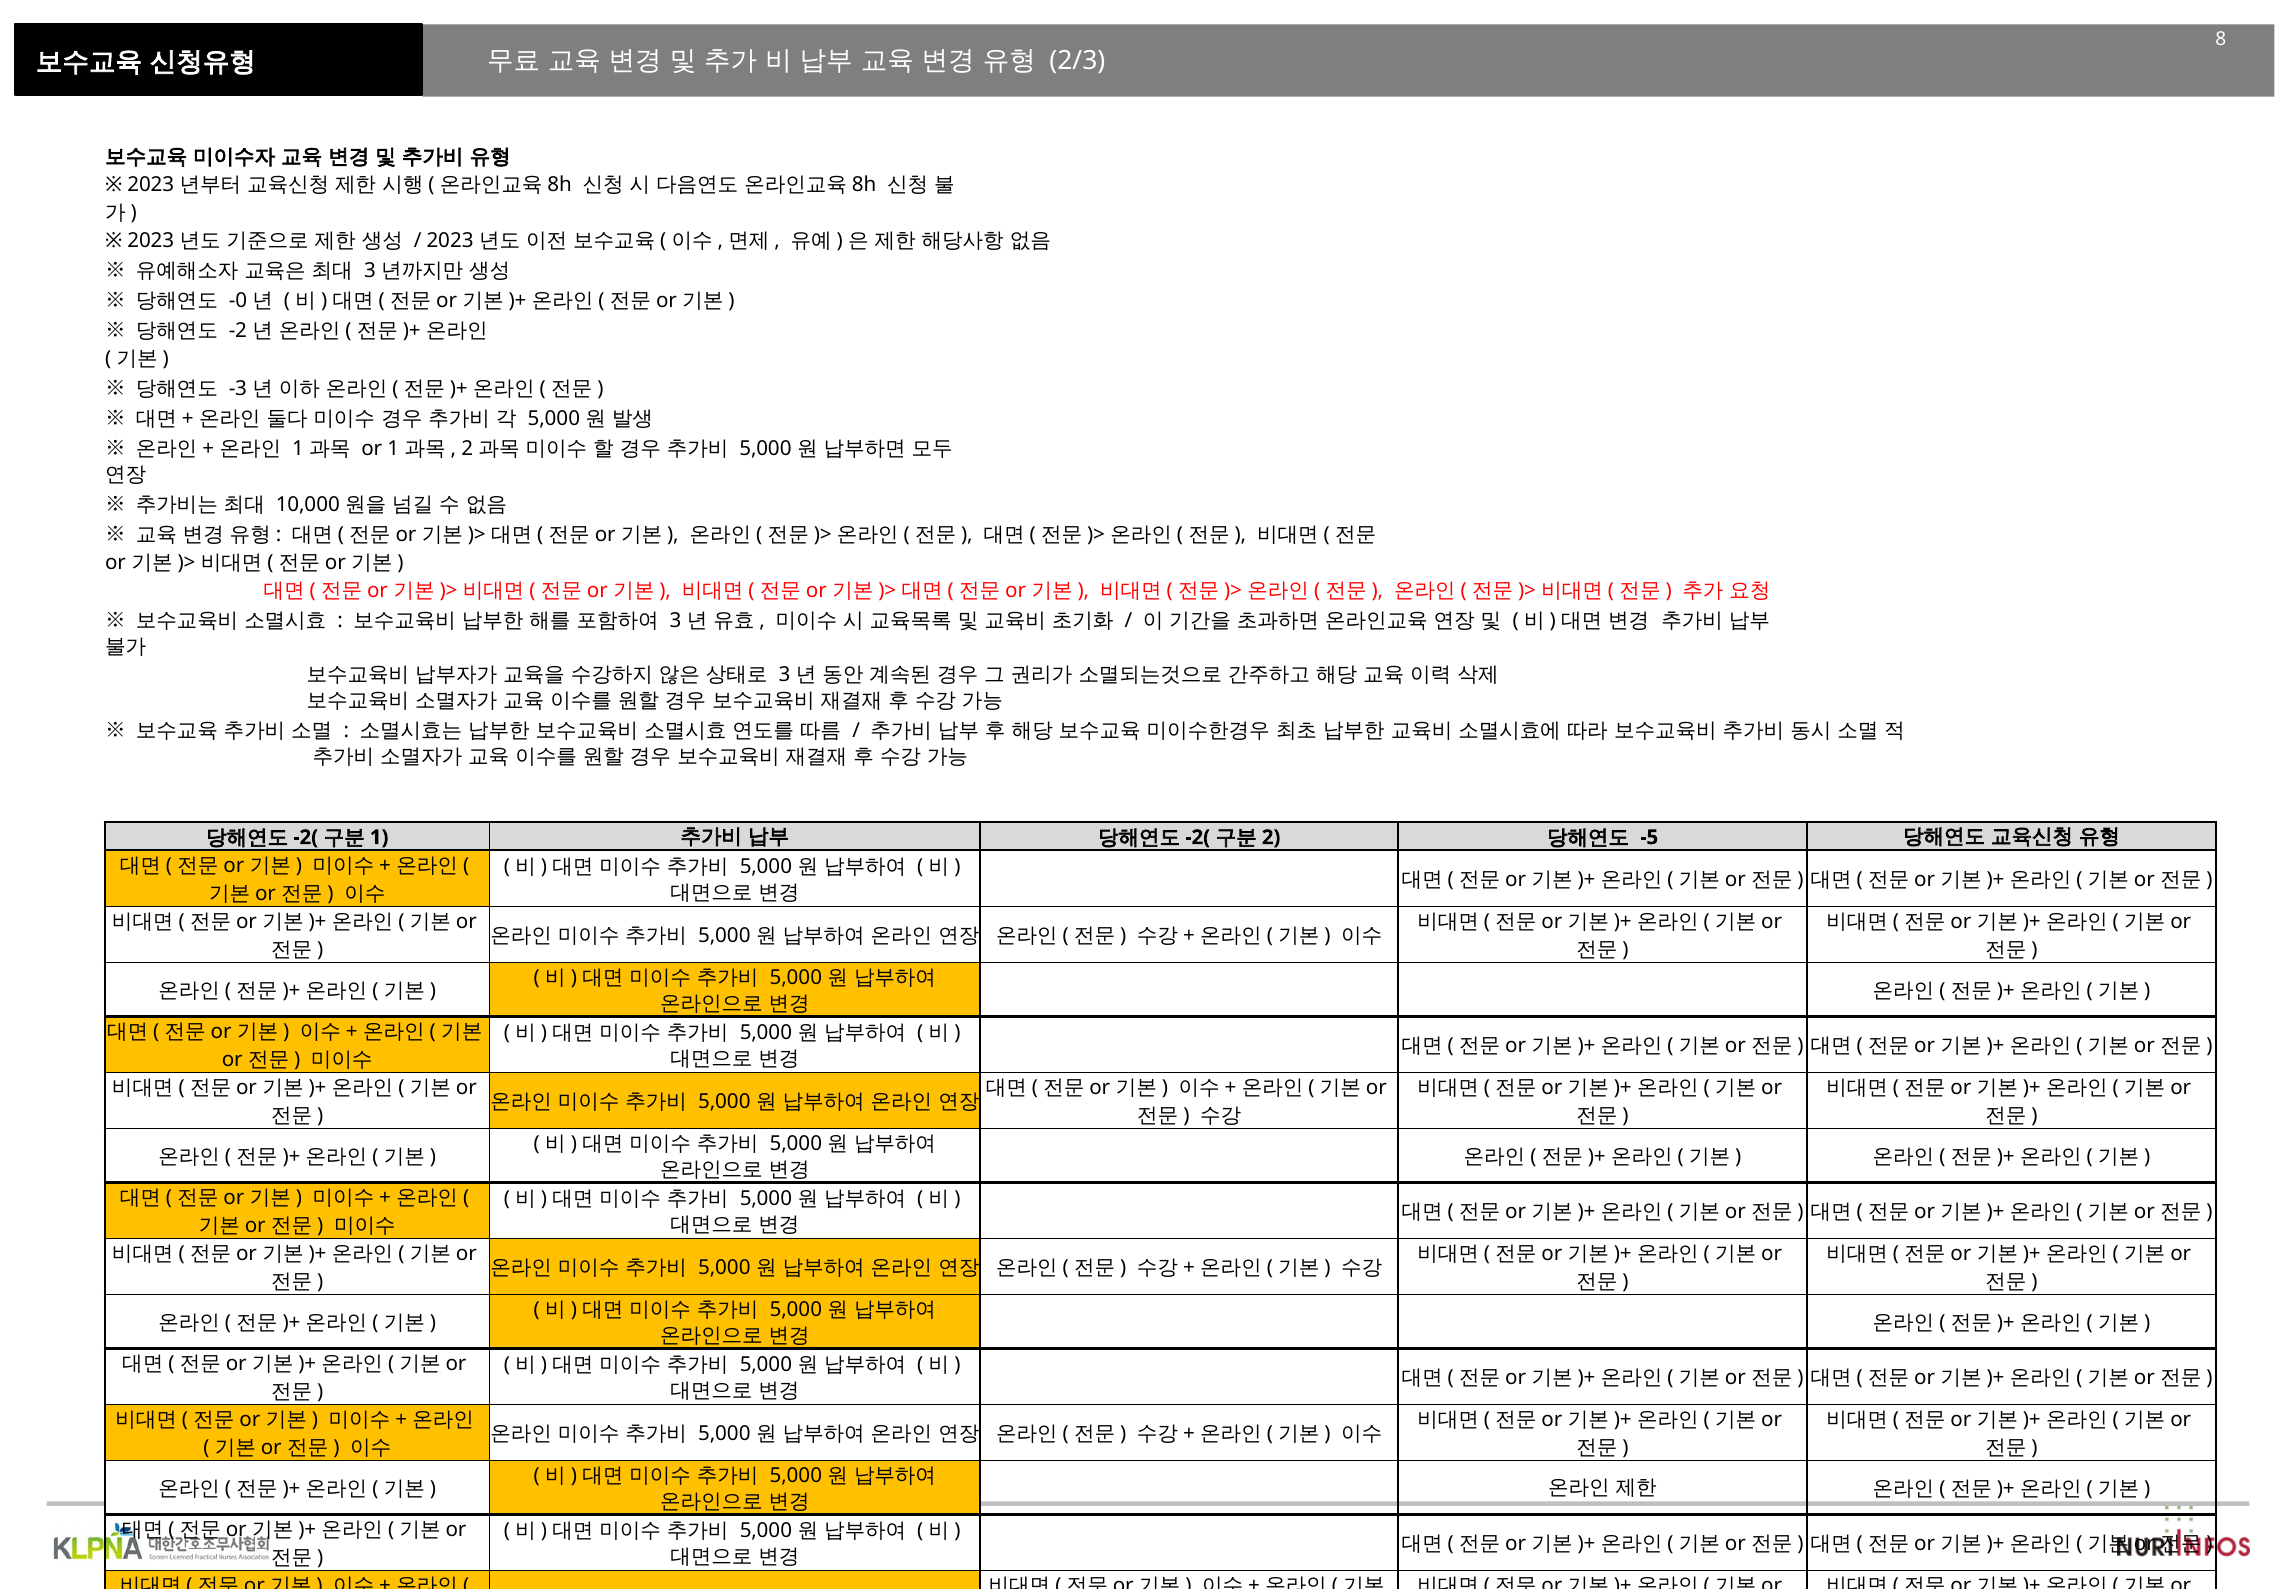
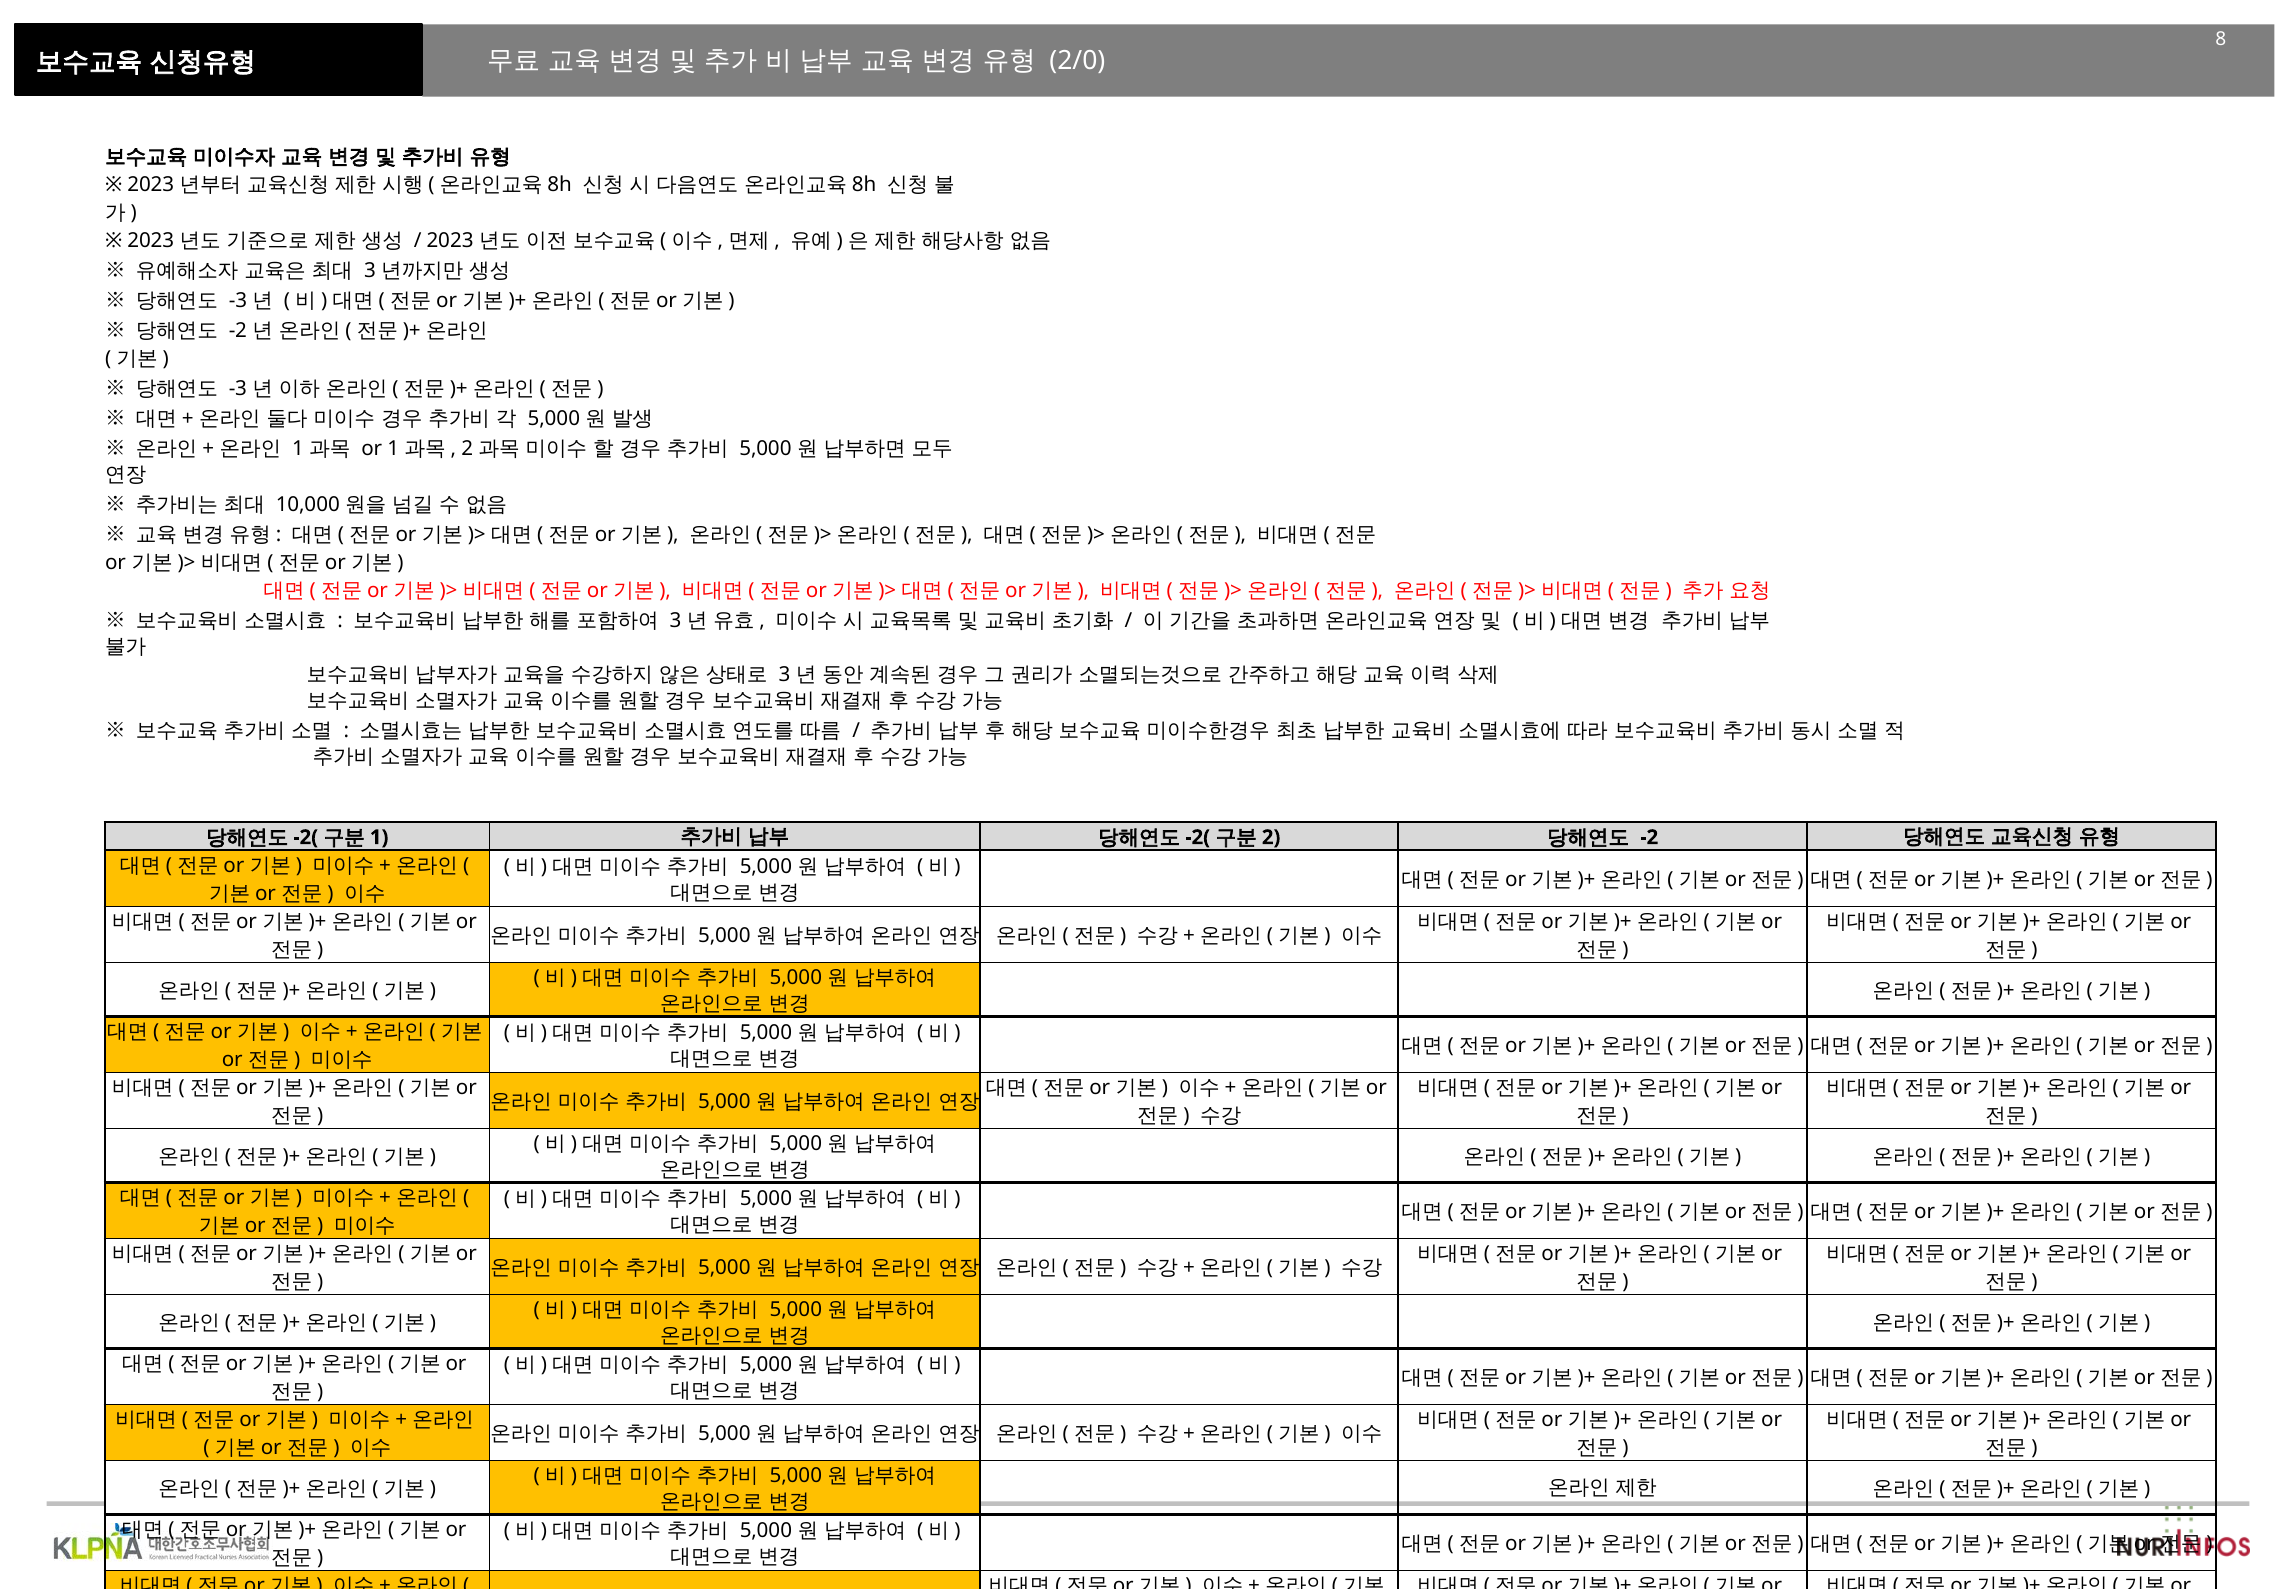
2/3: 2/3 -> 2/0 (1077, 61)
-0: -0 -> -3 (238, 301)
-5: -5 -> -2 (1649, 838)
